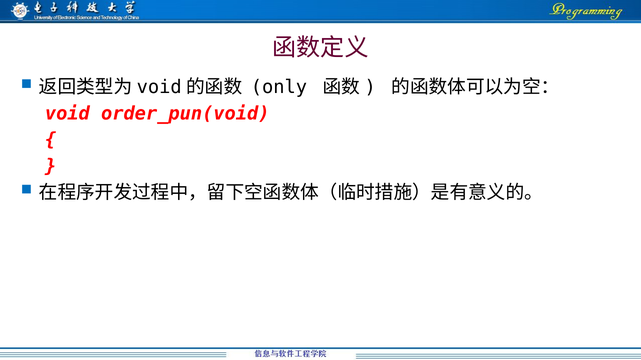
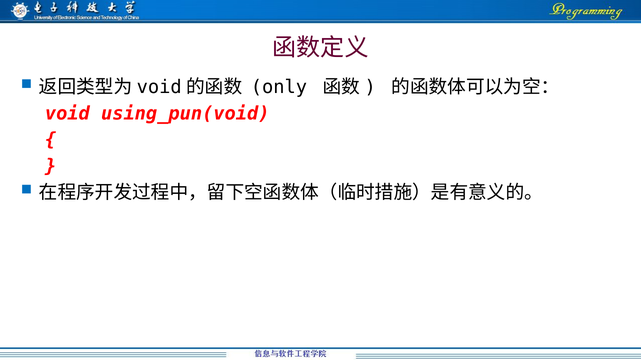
order_pun(void: order_pun(void -> using_pun(void (185, 114)
